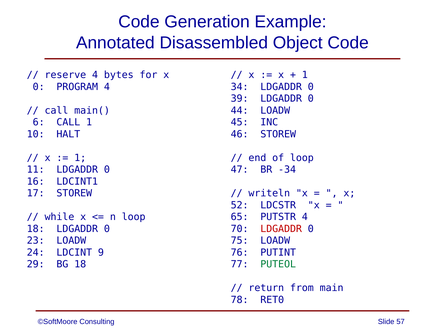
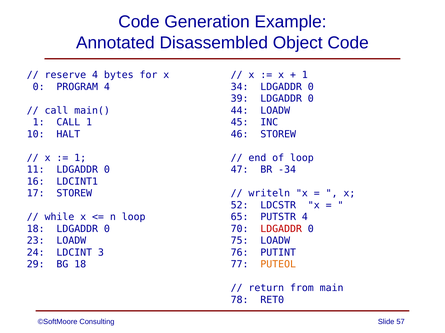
6: 6 -> 1 (39, 123)
9: 9 -> 3 (101, 253)
PUTEOL colour: green -> orange (278, 265)
